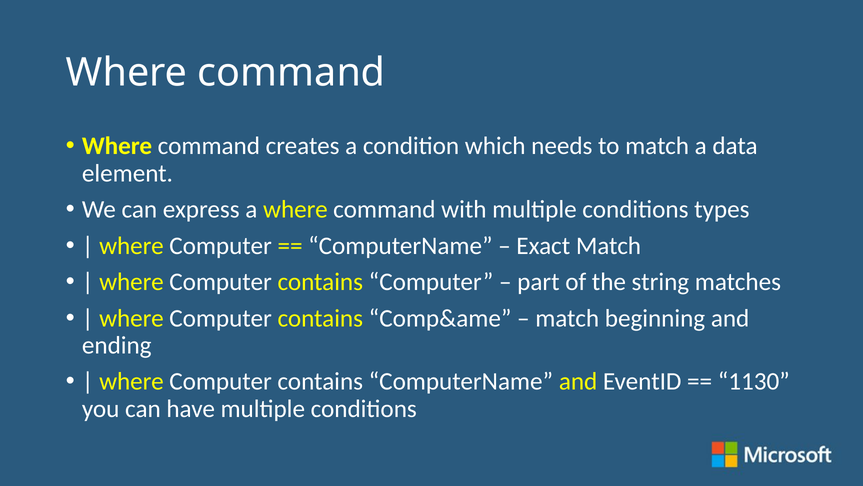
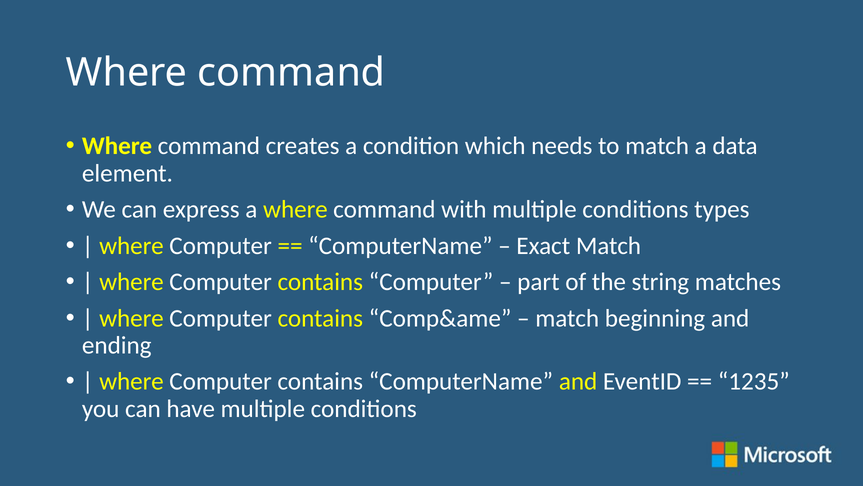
1130: 1130 -> 1235 (754, 381)
